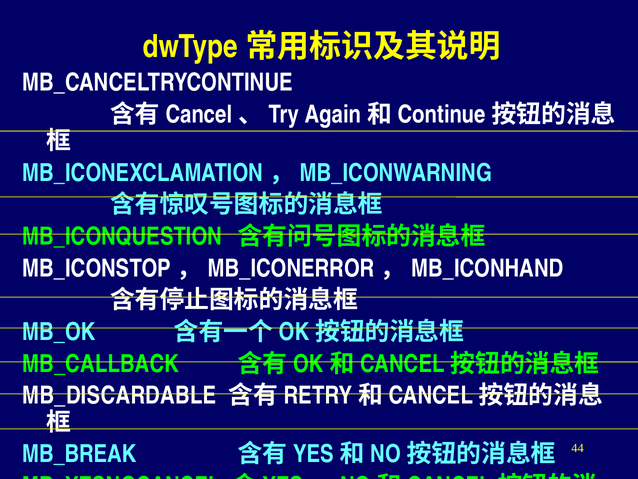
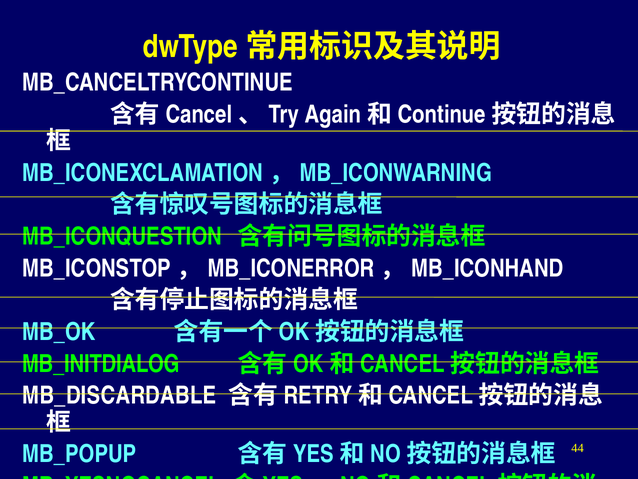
MB_CALLBACK: MB_CALLBACK -> MB_INITDIALOG (101, 363)
MB_BREAK: MB_BREAK -> MB_POPUP (79, 454)
